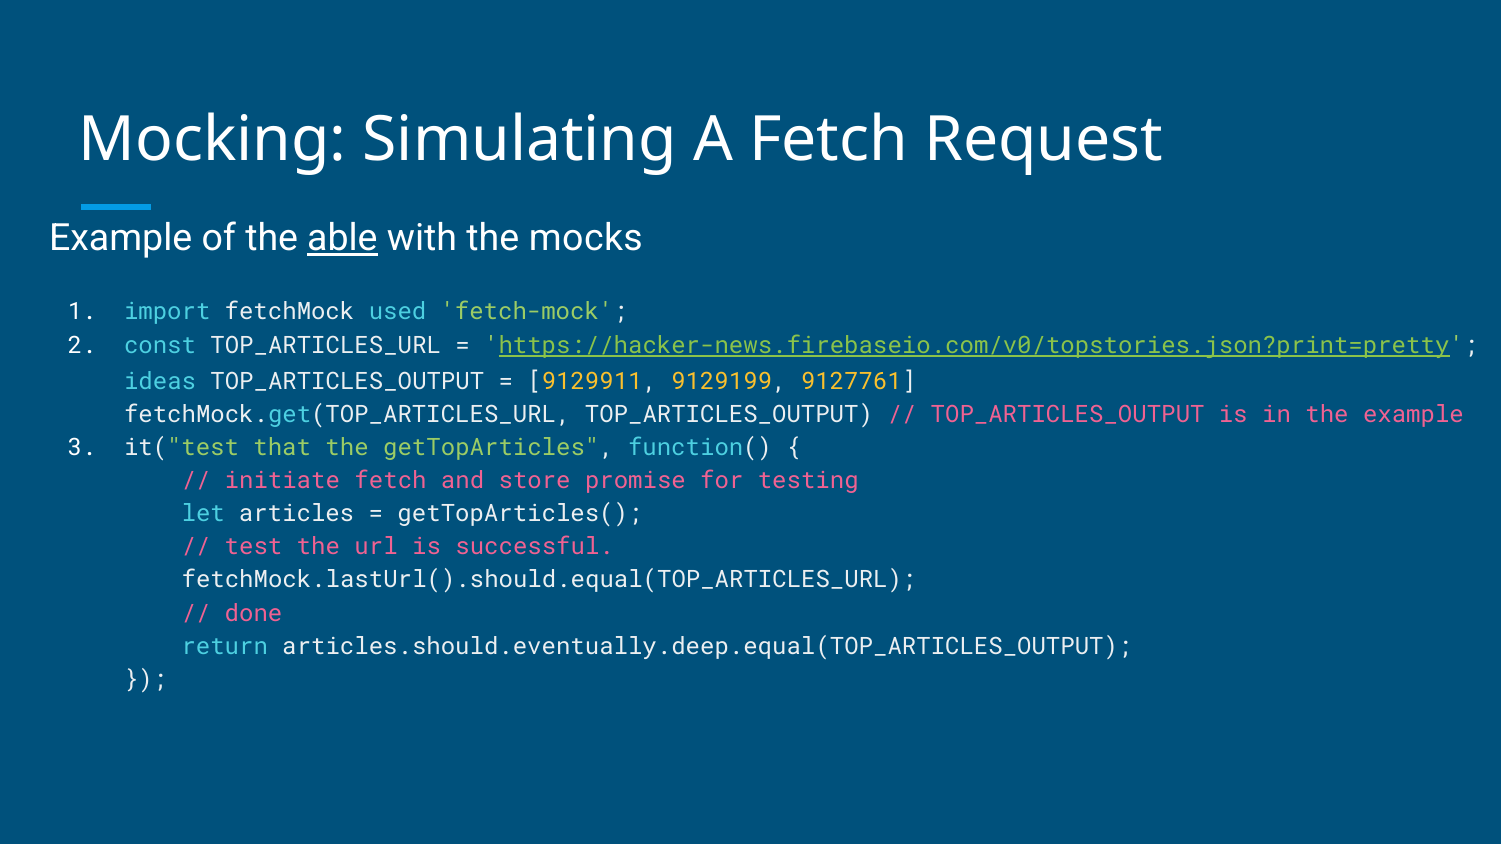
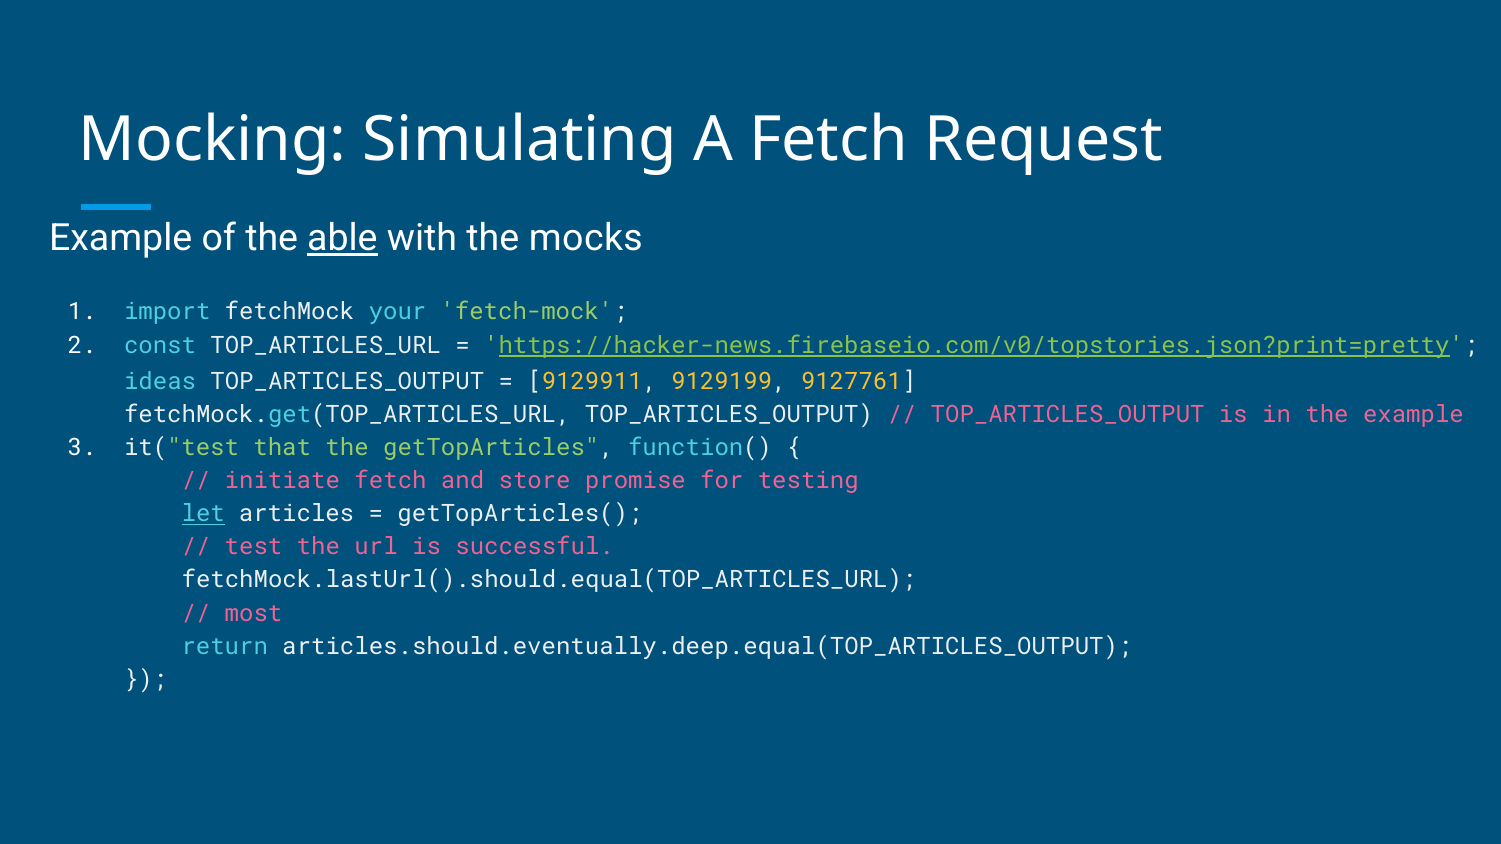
used: used -> your (398, 312)
let underline: none -> present (203, 514)
done: done -> most (254, 613)
